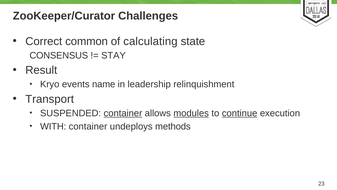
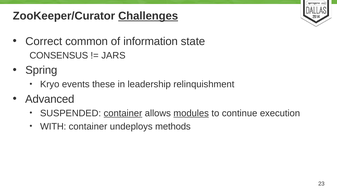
Challenges underline: none -> present (148, 16)
calculating: calculating -> information (151, 41)
STAY: STAY -> JARS (113, 55)
Result: Result -> Spring (41, 70)
name: name -> these (104, 84)
Transport: Transport -> Advanced (50, 99)
continue underline: present -> none (240, 113)
